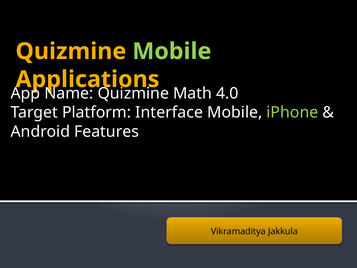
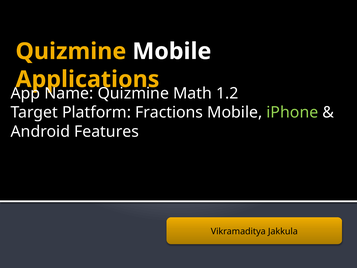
Mobile colour: light green -> white (172, 51)
4.0: 4.0 -> 1.2 (227, 93)
Interface: Interface -> Fractions (169, 112)
